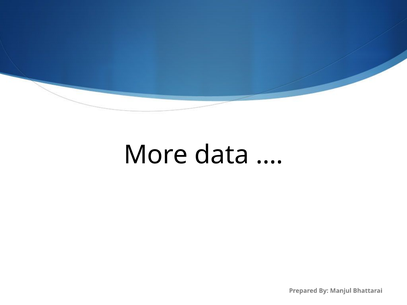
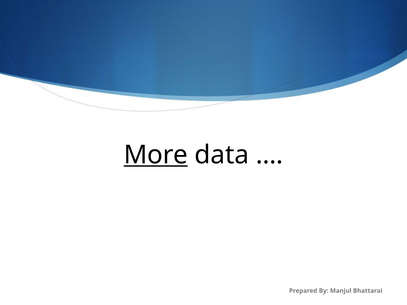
More underline: none -> present (156, 155)
